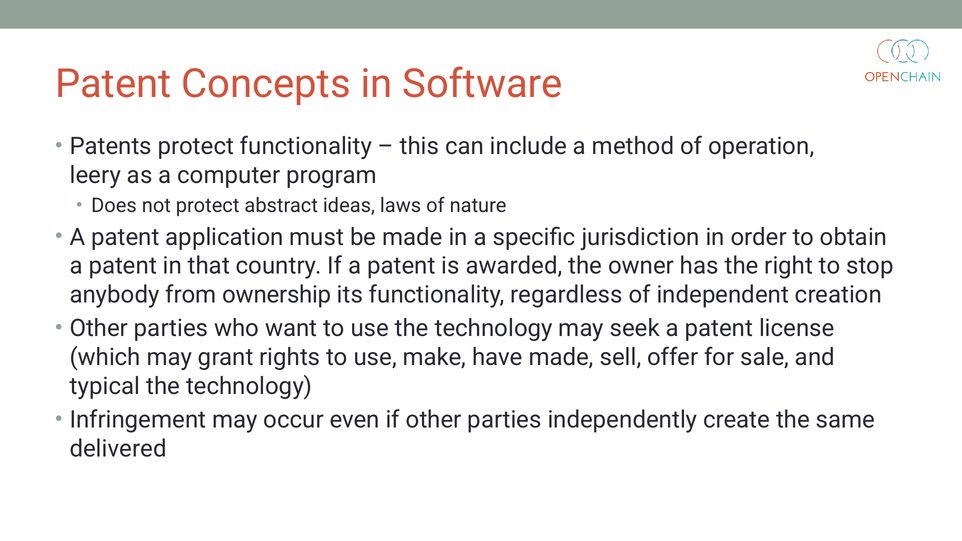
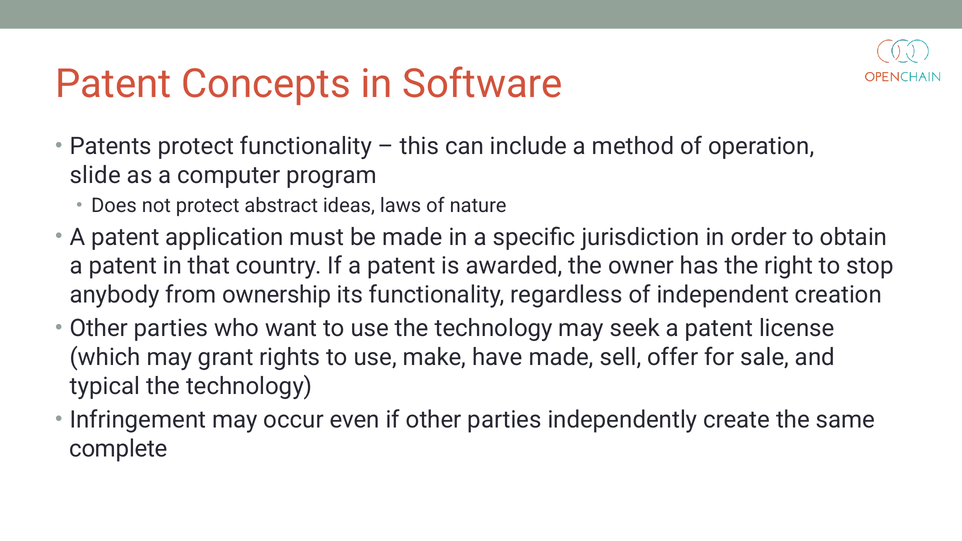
leery: leery -> slide (95, 175)
delivered: delivered -> complete (118, 449)
